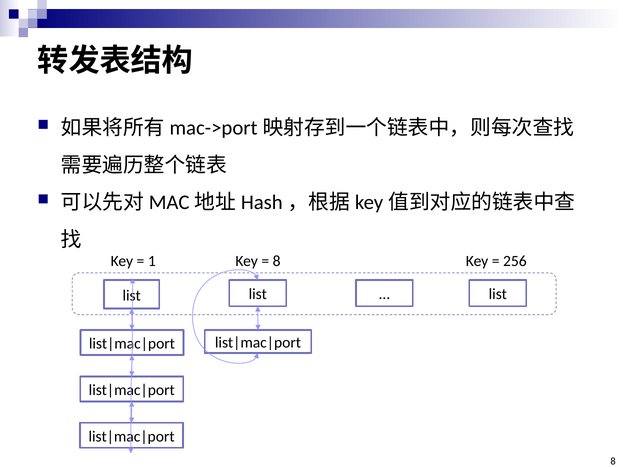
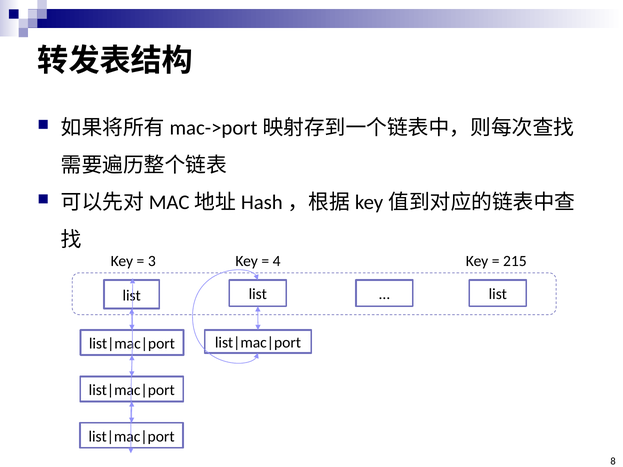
1: 1 -> 3 (152, 261)
8: 8 -> 4 (277, 261)
256: 256 -> 215 (515, 261)
